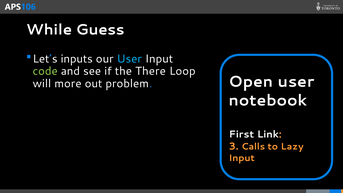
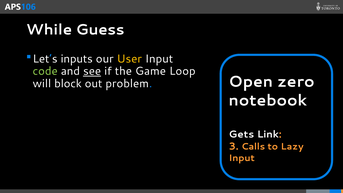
User colour: light blue -> yellow (129, 59)
see underline: none -> present (92, 71)
There: There -> Game (151, 71)
more: more -> block (68, 83)
Open user: user -> zero (296, 82)
First: First -> Gets (241, 134)
